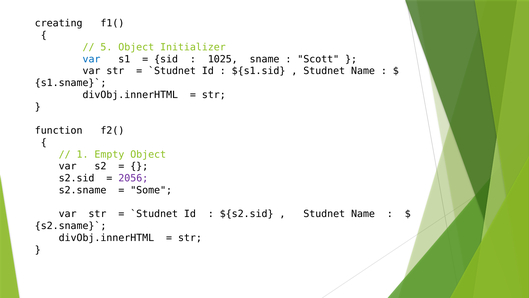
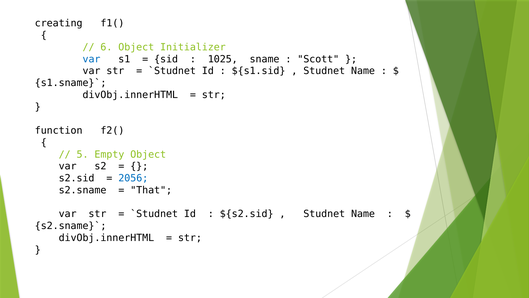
5: 5 -> 6 (106, 47)
1: 1 -> 5 (83, 154)
2056 colour: purple -> blue (133, 178)
Some: Some -> That (151, 190)
